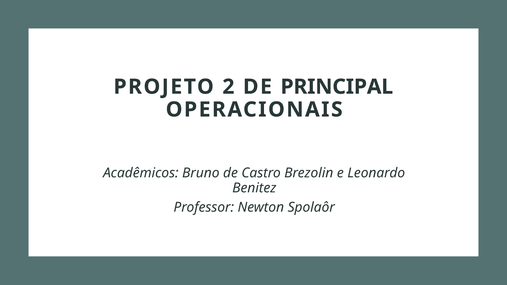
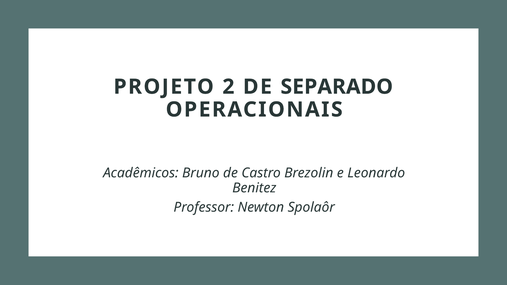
PRINCIPAL: PRINCIPAL -> SEPARADO (337, 87)
